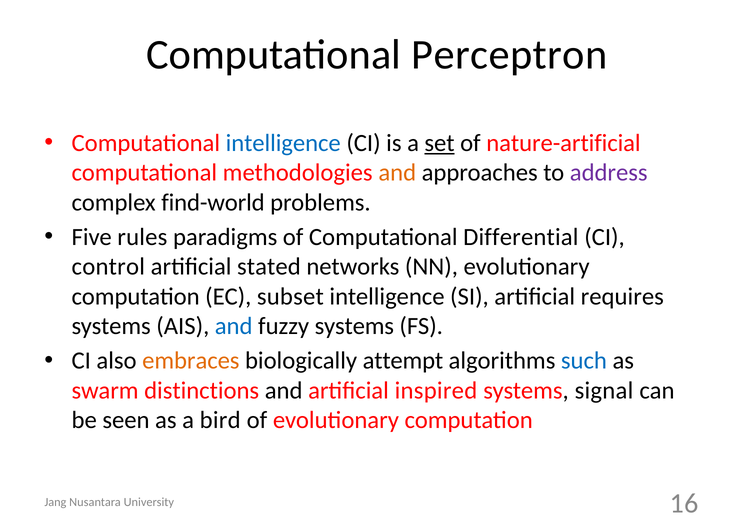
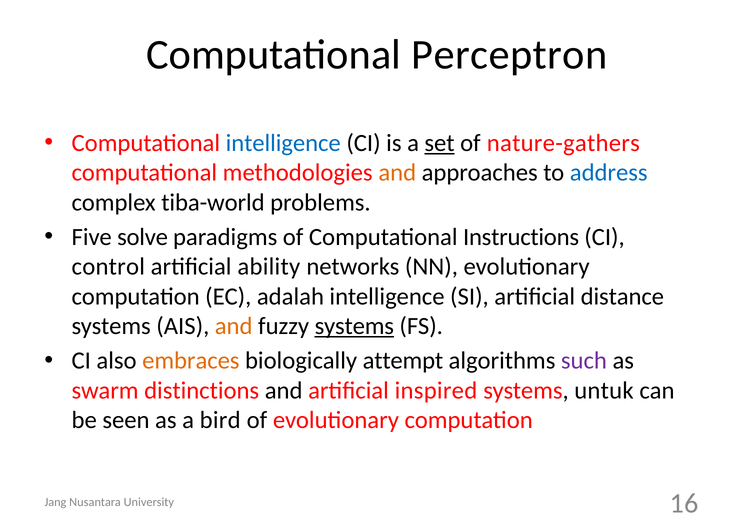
nature-artificial: nature-artificial -> nature-gathers (563, 143)
address colour: purple -> blue (609, 173)
find-world: find-world -> tiba-world (213, 202)
rules: rules -> solve (143, 237)
Differential: Differential -> Instructions (521, 237)
stated: stated -> ability (269, 267)
subset: subset -> adalah (290, 296)
requires: requires -> distance (622, 296)
and colour: blue -> orange (234, 326)
systems underline: none -> present (354, 326)
such colour: blue -> purple (584, 361)
signal: signal -> untuk (604, 390)
